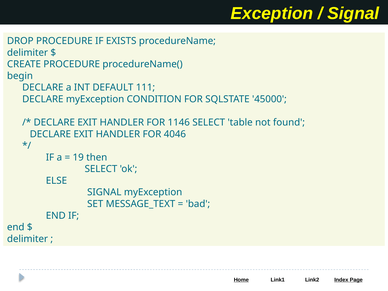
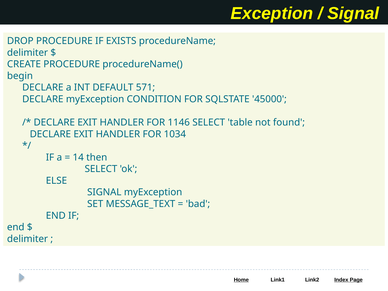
111: 111 -> 571 (145, 88)
4046: 4046 -> 1034 (175, 134)
19: 19 -> 14 (78, 157)
